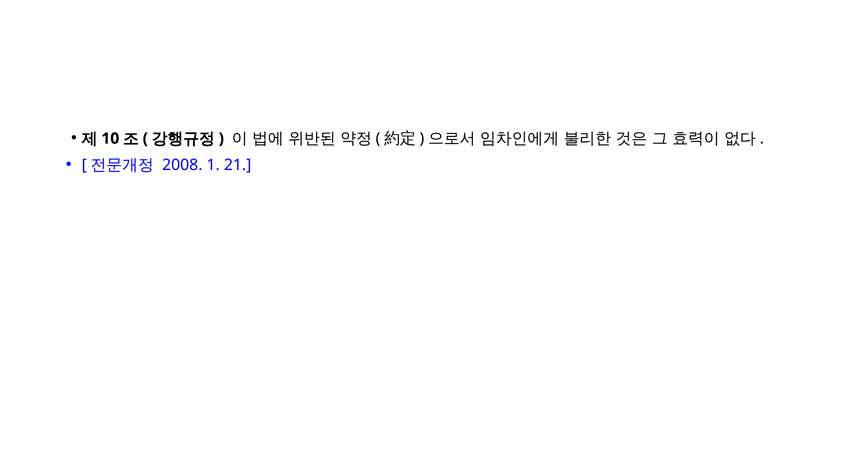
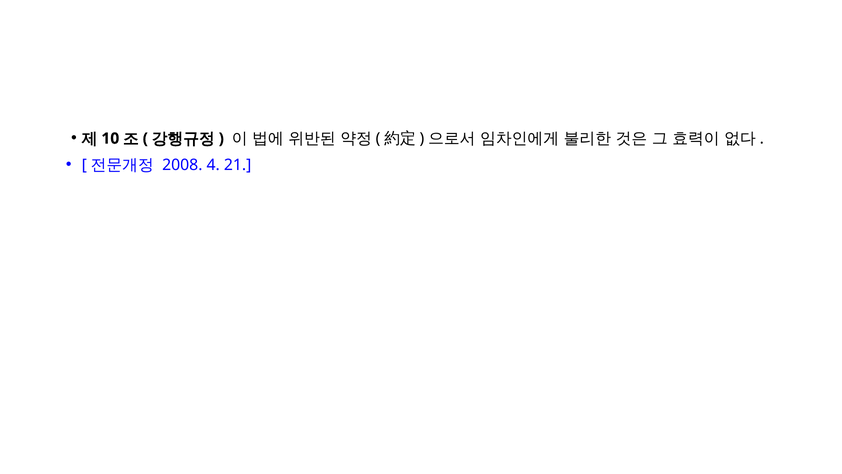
1: 1 -> 4 (213, 165)
